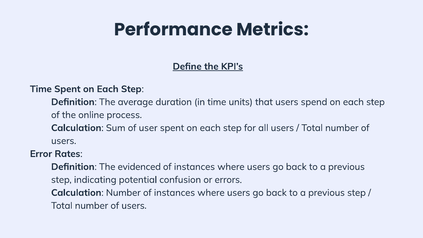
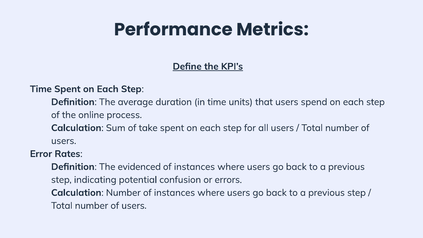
user: user -> take (148, 128)
